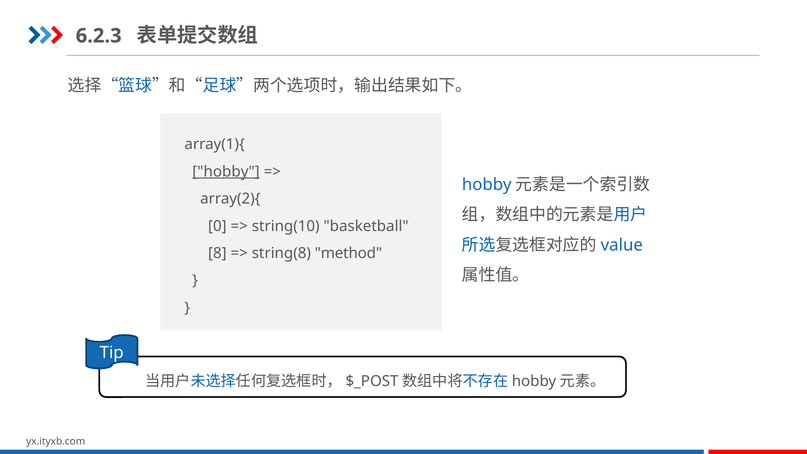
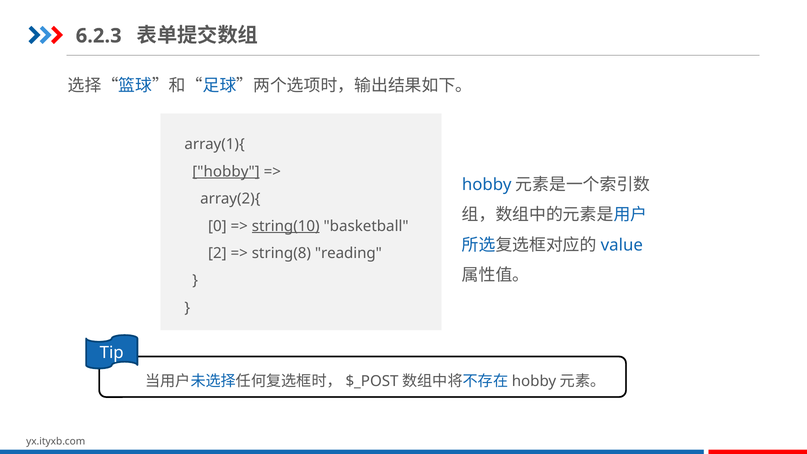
string(10 underline: none -> present (286, 226)
8: 8 -> 2 (217, 253)
method: method -> reading (348, 253)
